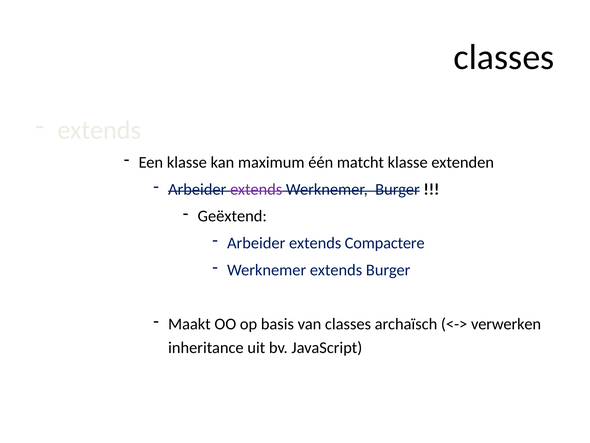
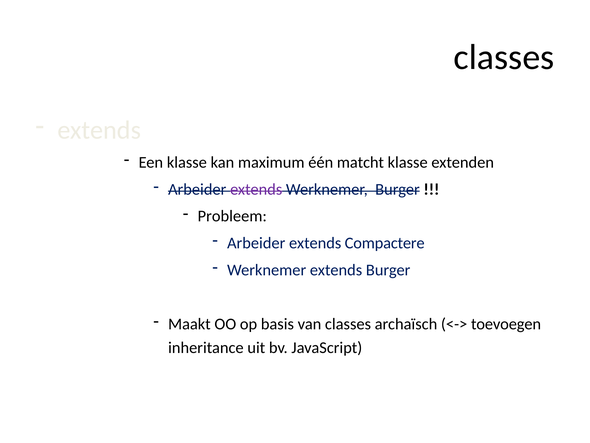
Geëxtend: Geëxtend -> Probleem (232, 216)
verwerken: verwerken -> toevoegen (506, 324)
